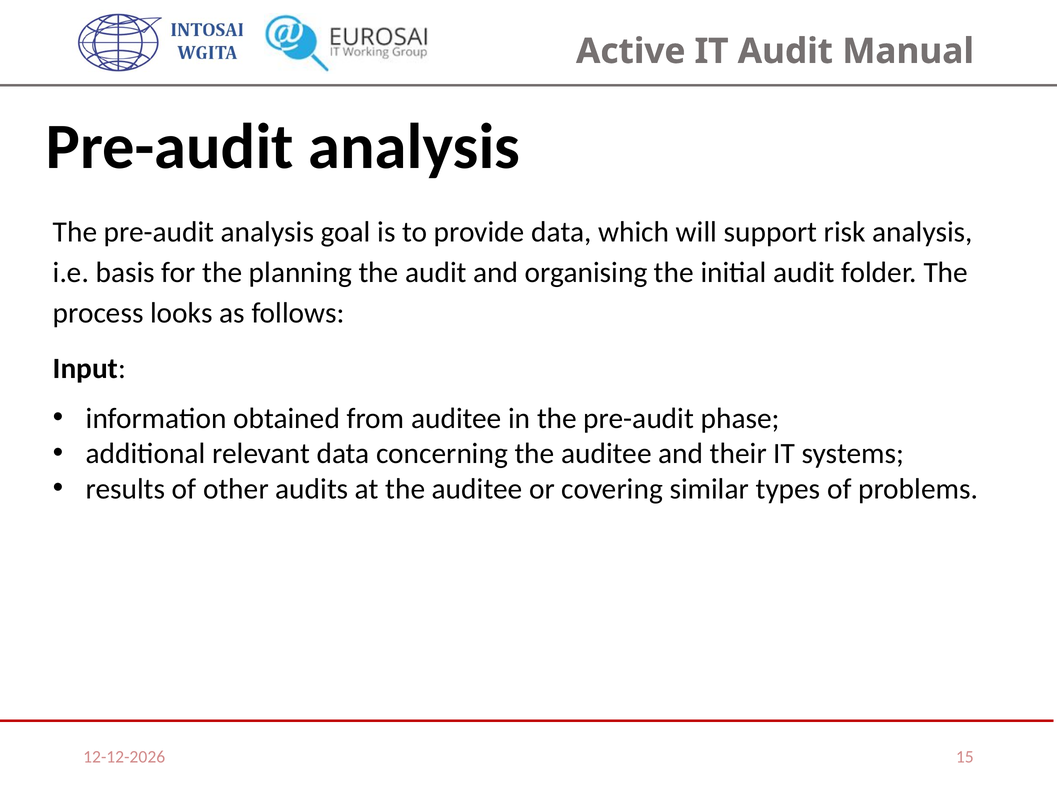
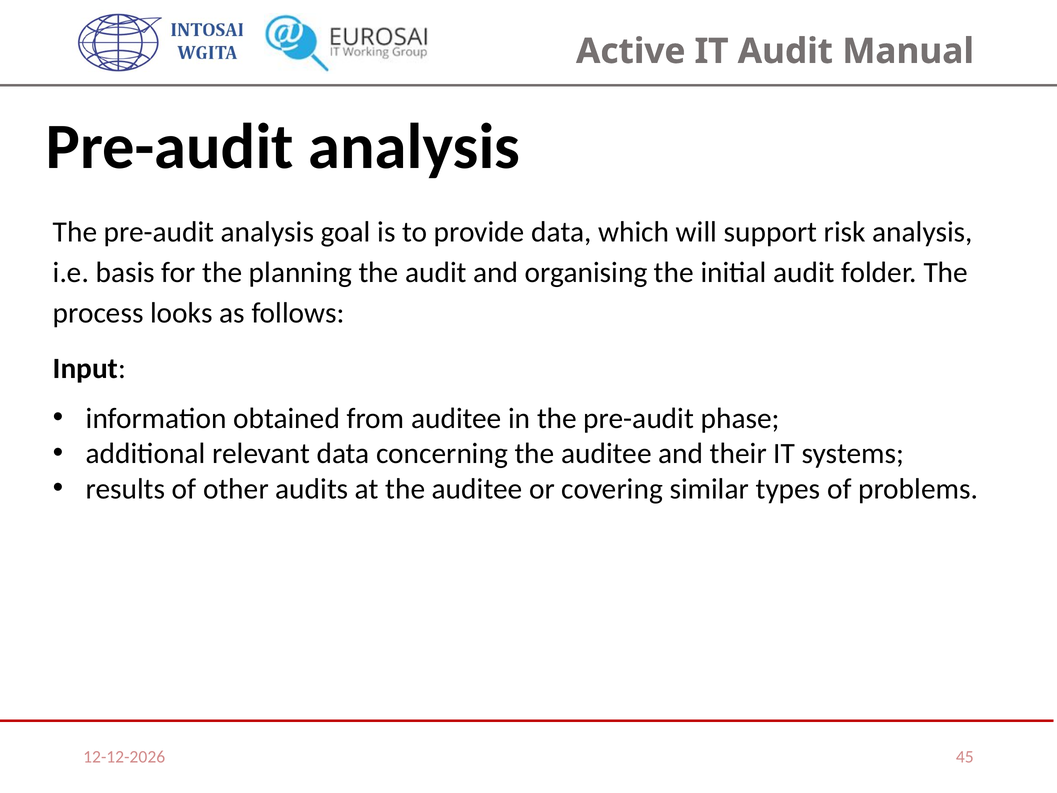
15: 15 -> 45 (965, 757)
